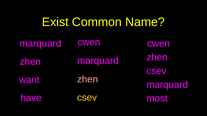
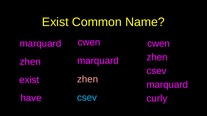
want: want -> exist (29, 80)
csev colour: yellow -> light blue (87, 98)
most: most -> curly (157, 99)
